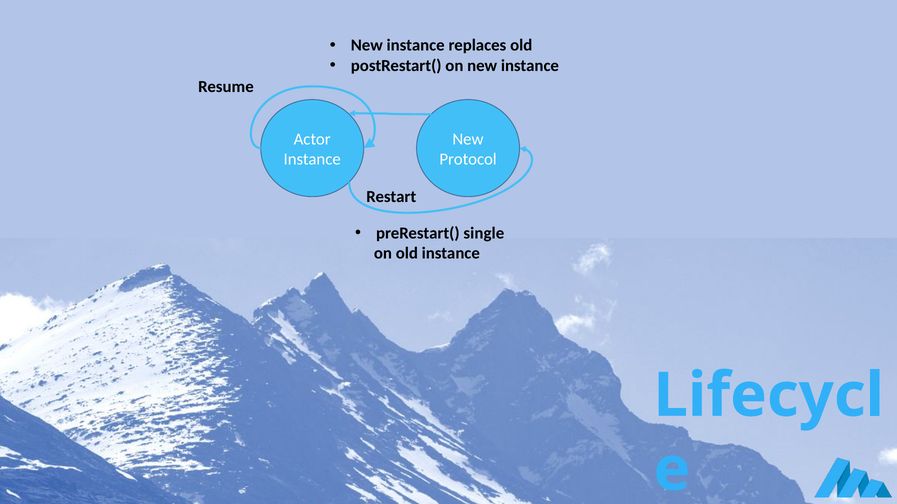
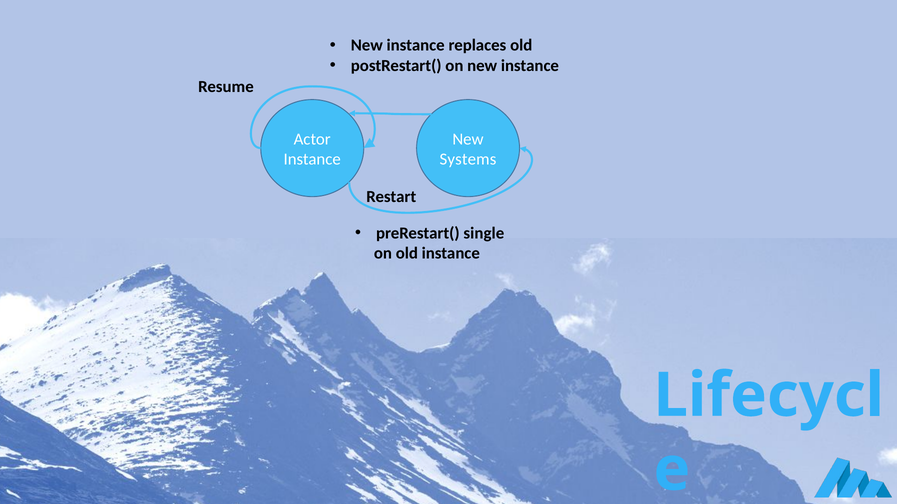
Protocol: Protocol -> Systems (468, 160)
